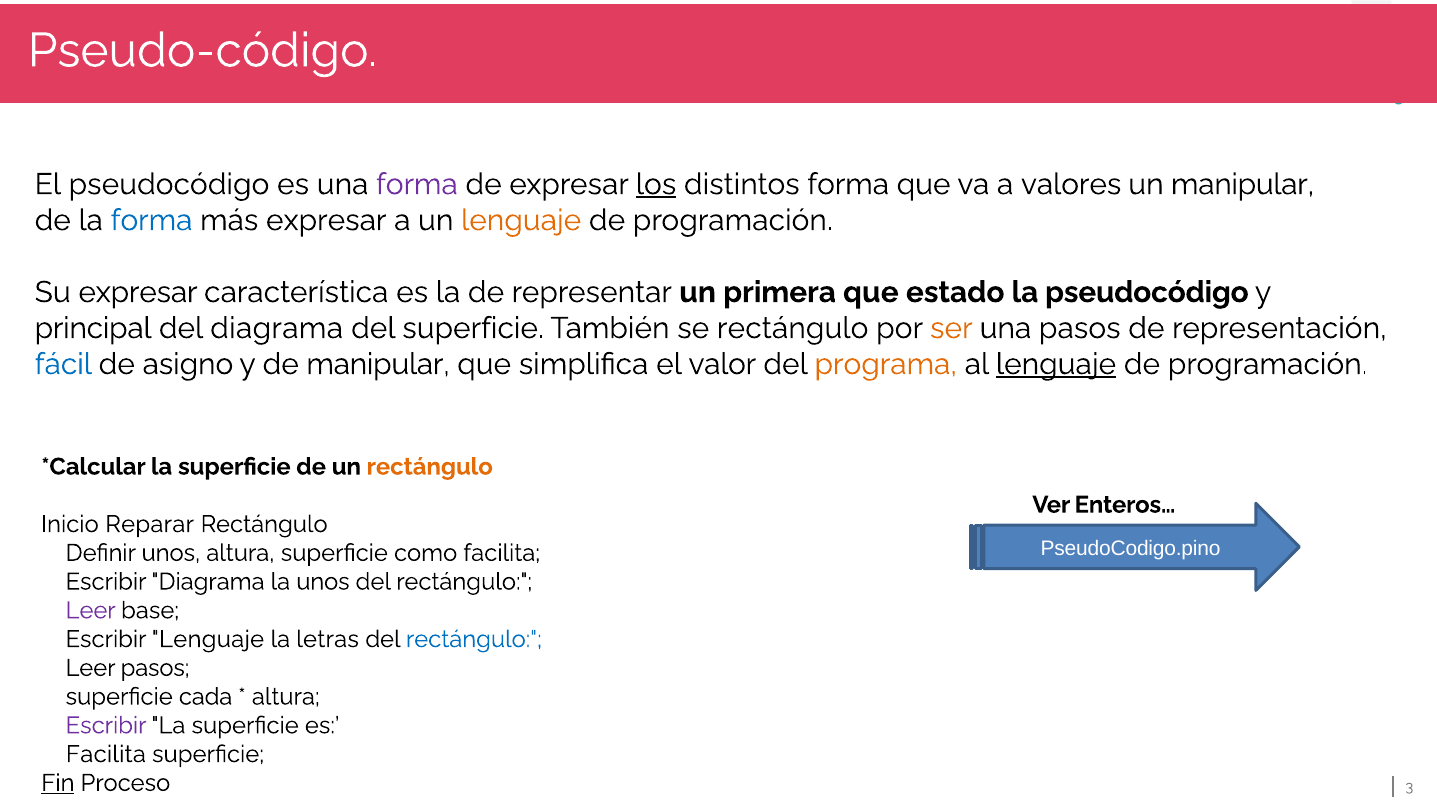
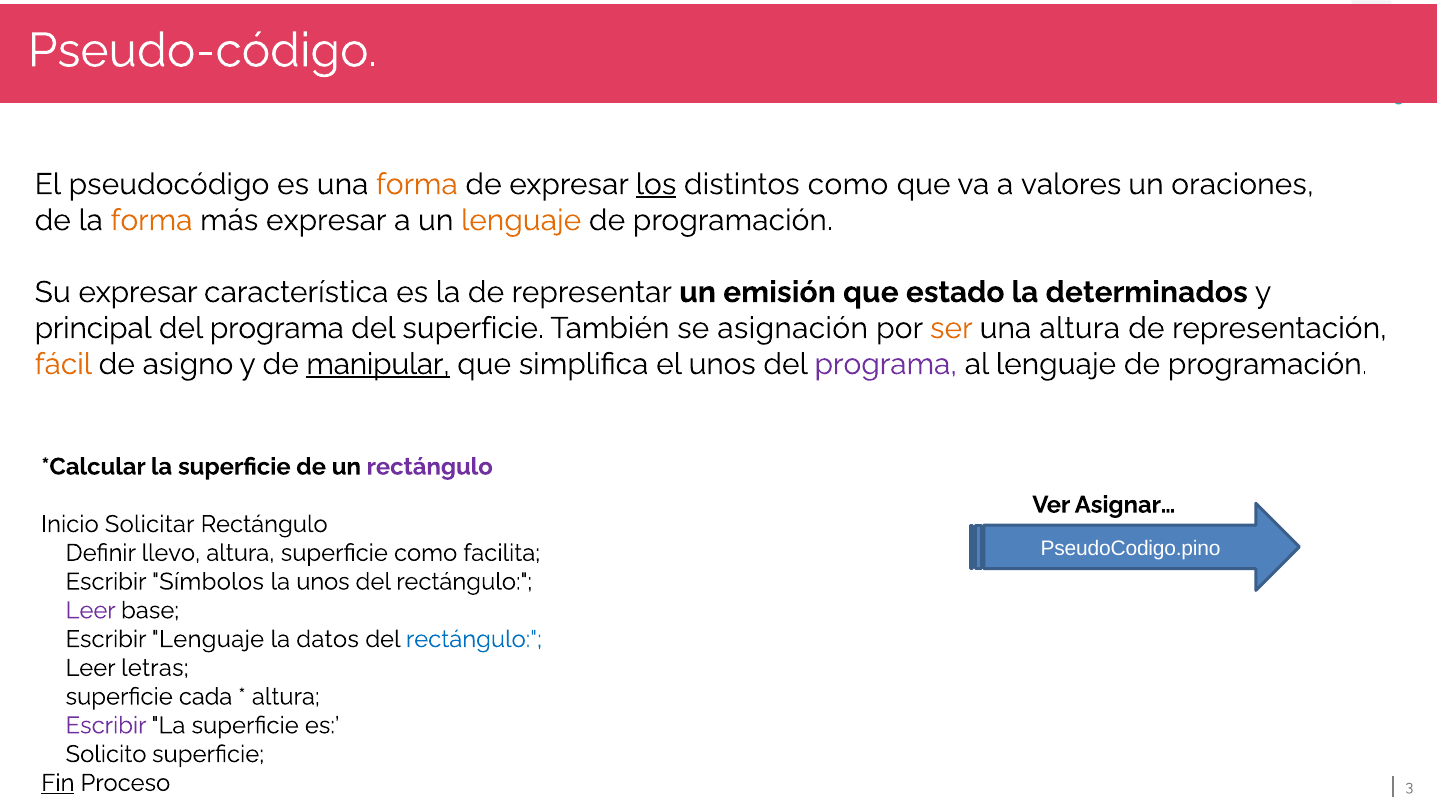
forma colour: purple -> orange (417, 184)
distintos forma: forma -> como (848, 184)
un manipular: manipular -> oraciones (1242, 184)
forma colour: blue -> orange (152, 220)
primera: primera -> emisión (780, 292)
la pseudocódigo: pseudocódigo -> determinados (1147, 292)
diagrama: diagrama -> programa (277, 328)
se rectángulo: rectángulo -> asignación (793, 328)
una pasos: pasos -> altura (1080, 328)
fácil colour: blue -> orange (63, 364)
manipular underline: none -> present (378, 364)
el valor: valor -> unos (722, 364)
programa colour: orange -> purple (886, 364)
lenguaje underline: present -> none (1056, 364)
rectángulo colour: orange -> purple (430, 466)
Enteros…: Enteros… -> Asignar… (1125, 504)
Reparar: Reparar -> Solicitar (150, 524)
Definir unos: unos -> llevo (171, 553)
Escribir Diagrama: Diagrama -> Símbolos (208, 581)
letras: letras -> datos (328, 639)
Leer pasos: pasos -> letras (155, 668)
Facilita: Facilita -> Solicito (106, 754)
